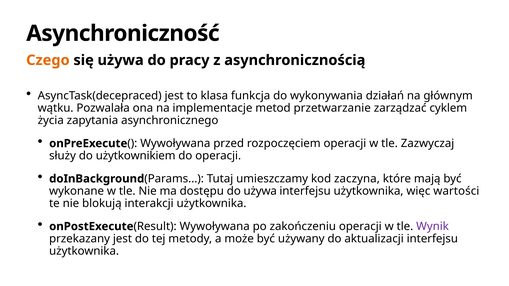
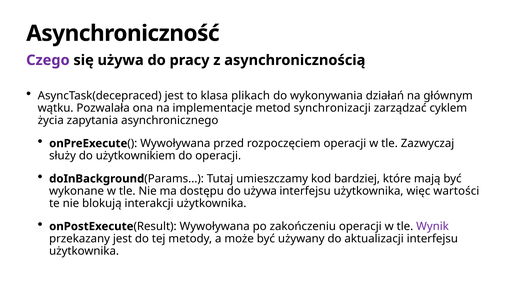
Czego colour: orange -> purple (48, 60)
funkcja: funkcja -> plikach (251, 96)
przetwarzanie: przetwarzanie -> synchronizacji (332, 108)
zaczyna: zaczyna -> bardziej (357, 179)
